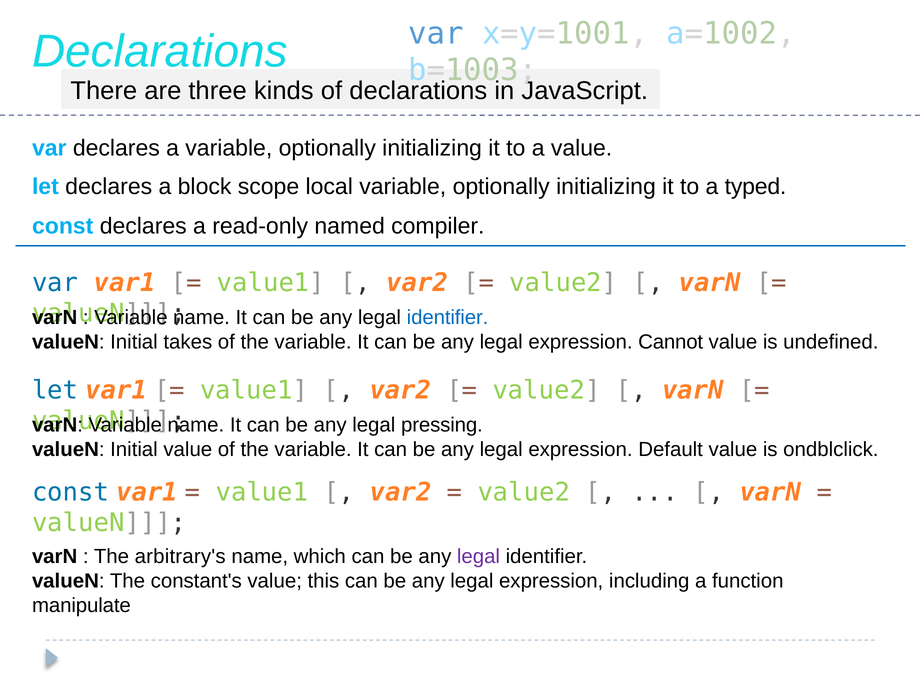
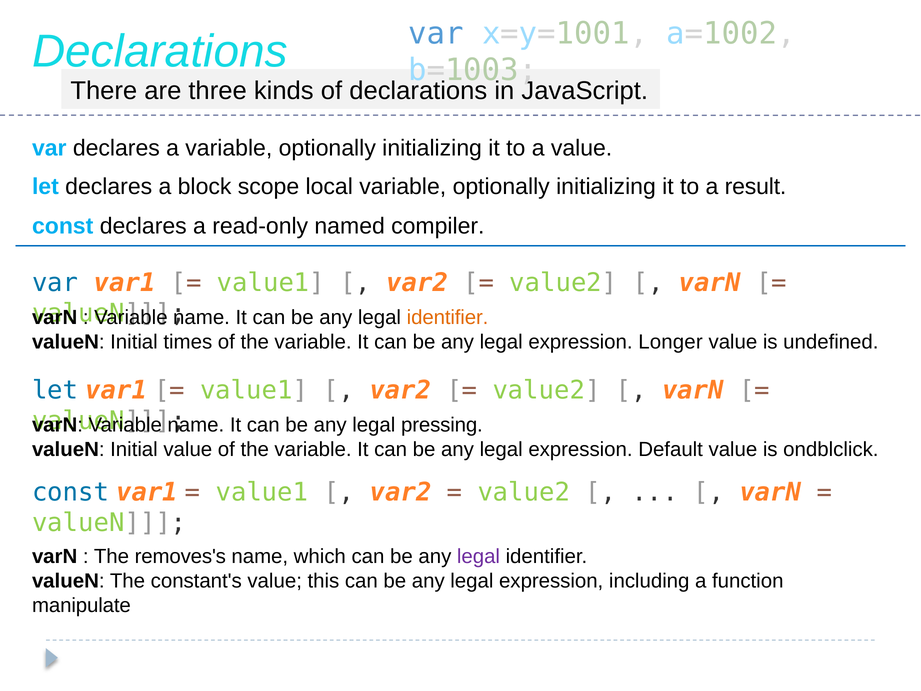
typed: typed -> result (756, 187)
identifier colour: blue -> orange (448, 317)
takes: takes -> times (188, 342)
Cannot: Cannot -> Longer (670, 342)
arbitrary's: arbitrary's -> removes's (180, 556)
